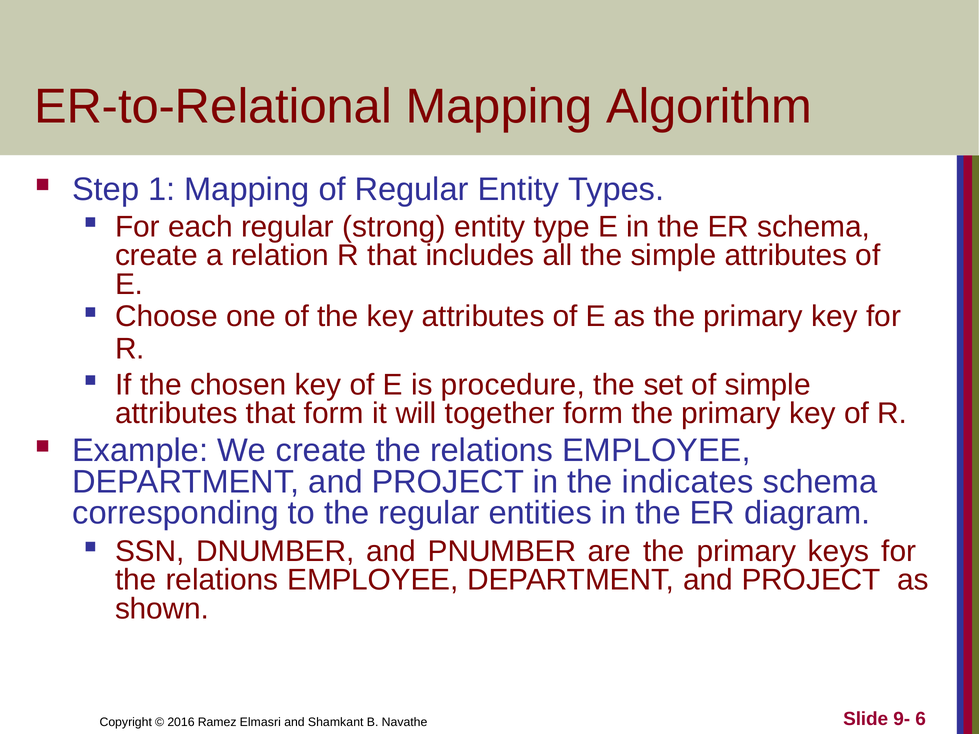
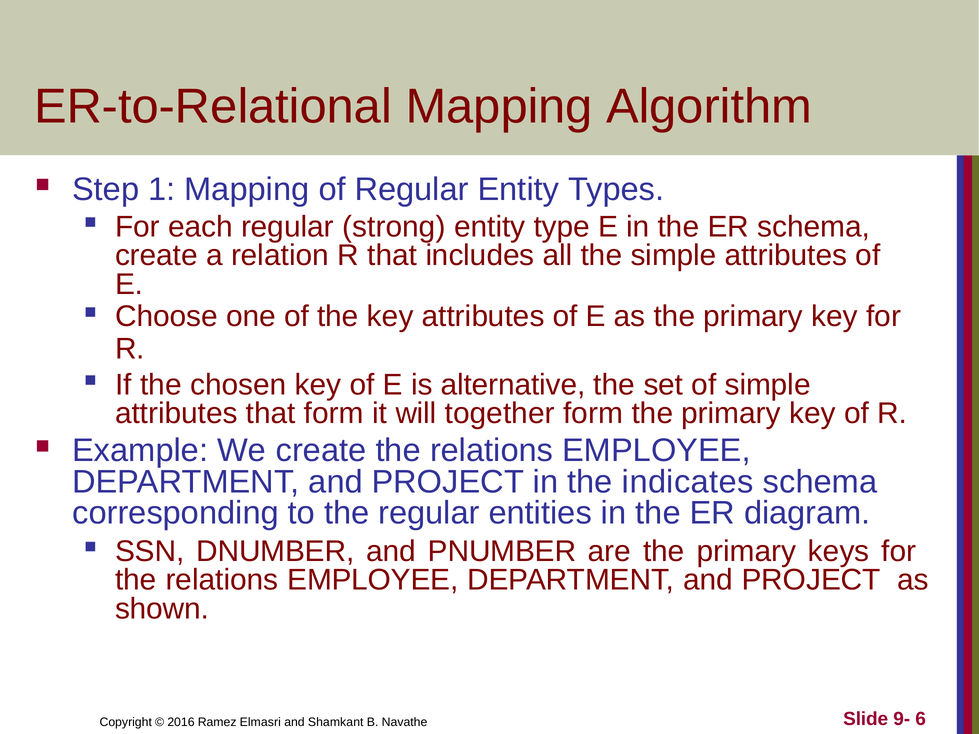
procedure: procedure -> alternative (513, 385)
